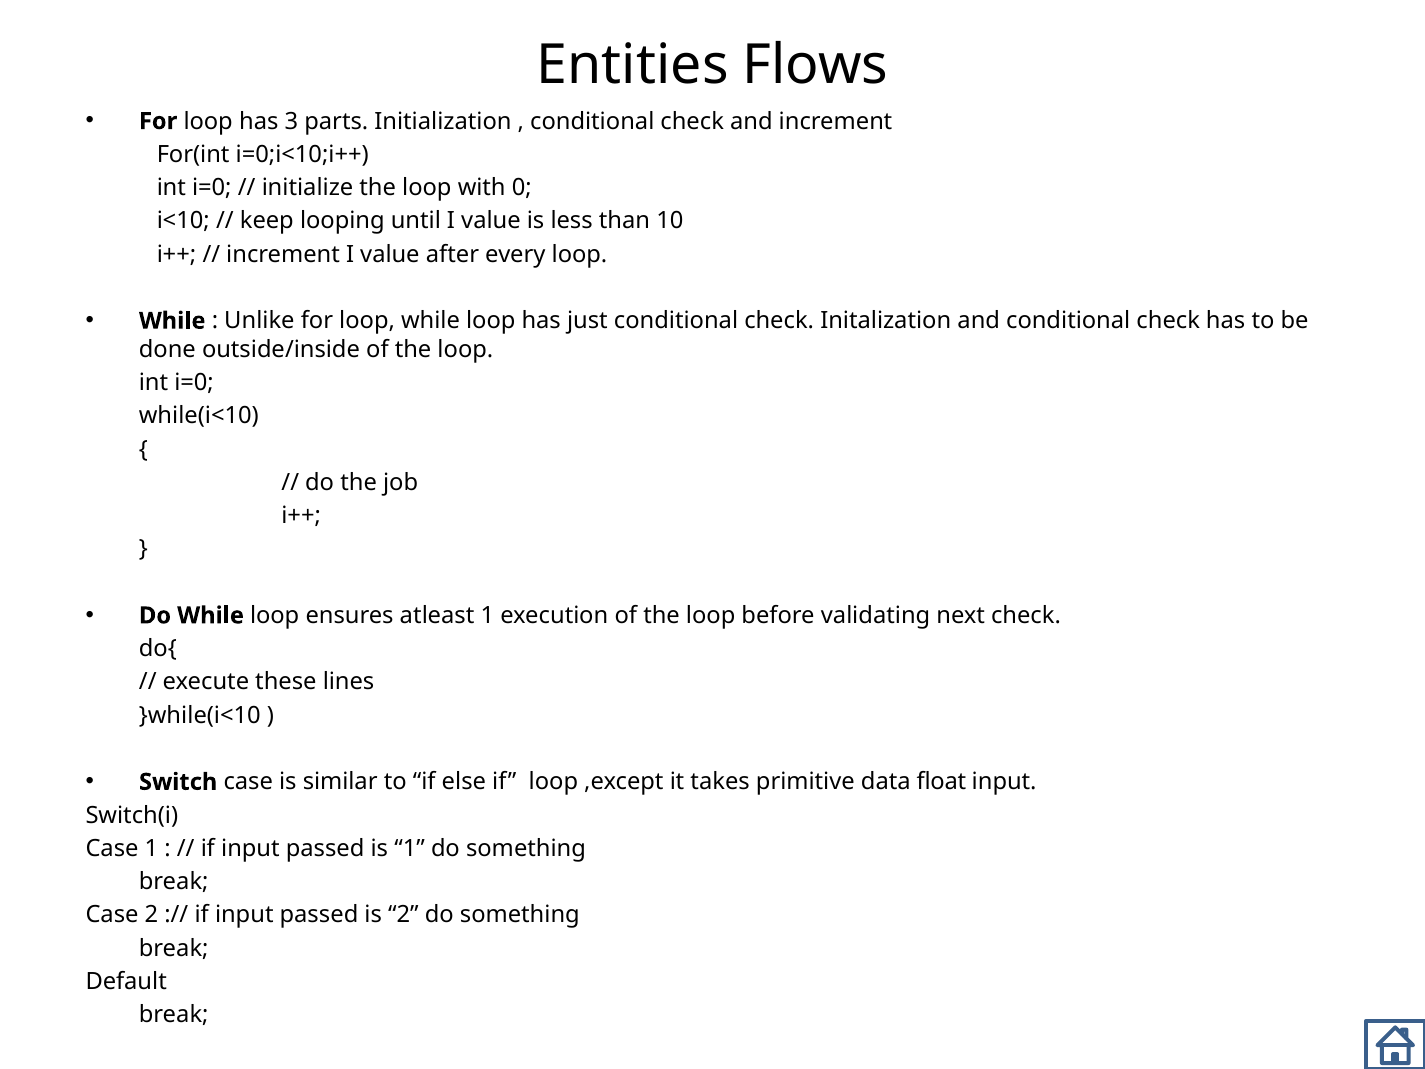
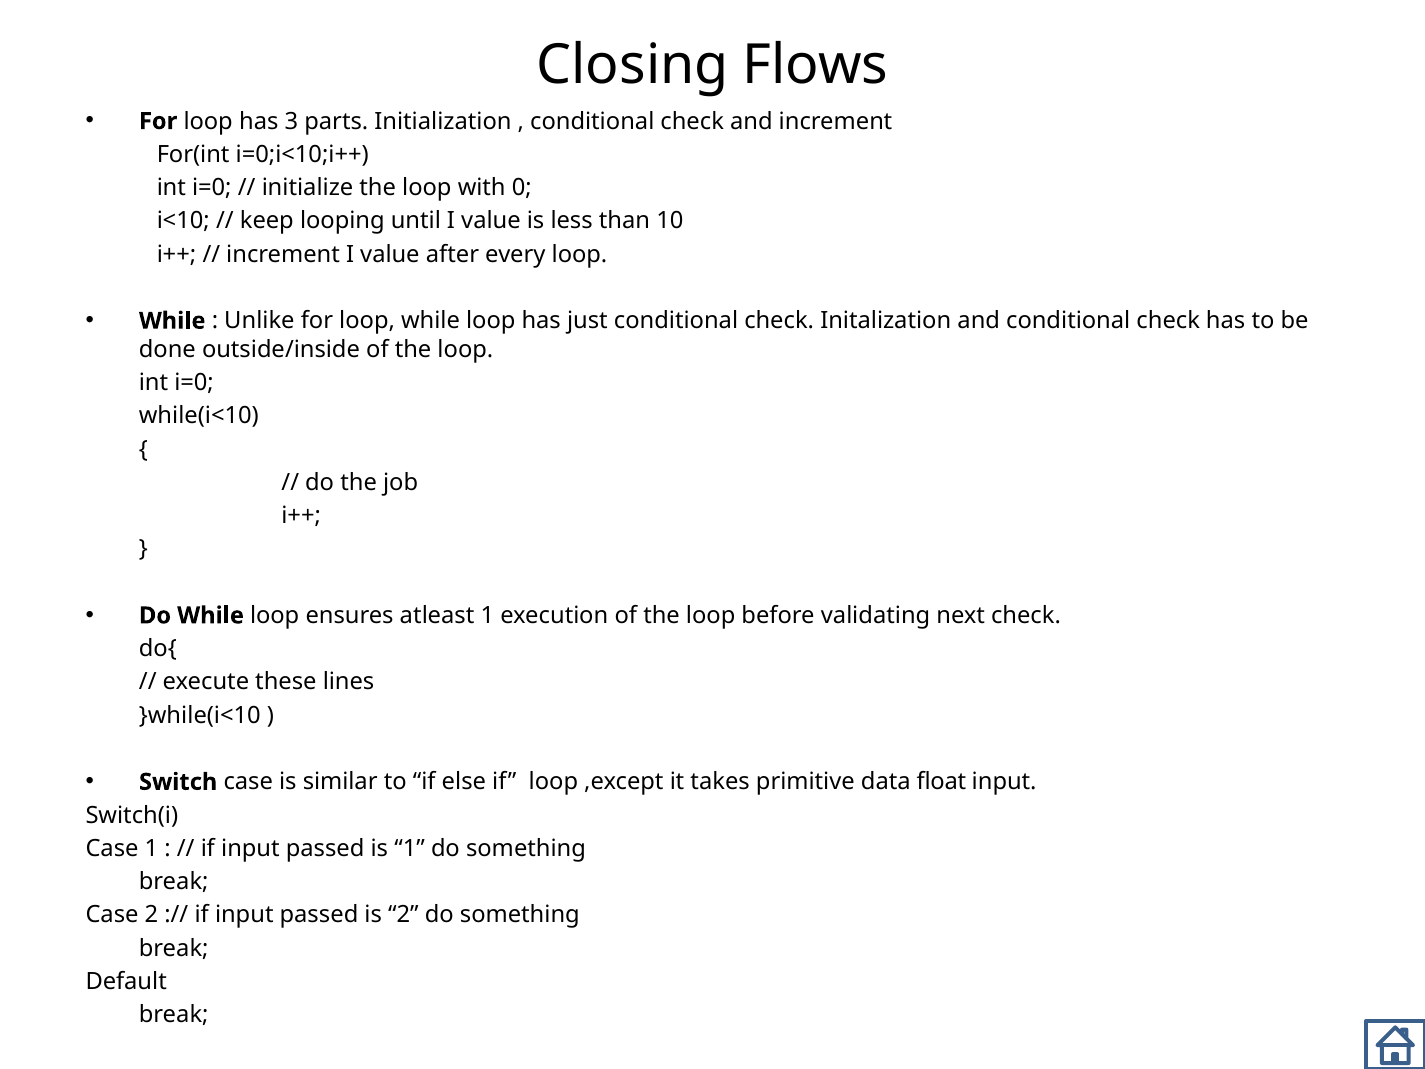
Entities: Entities -> Closing (633, 65)
